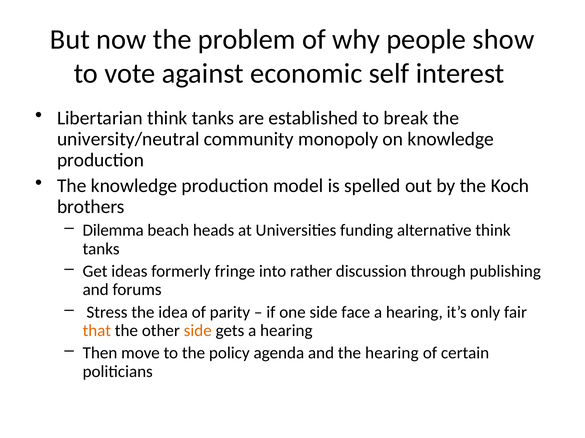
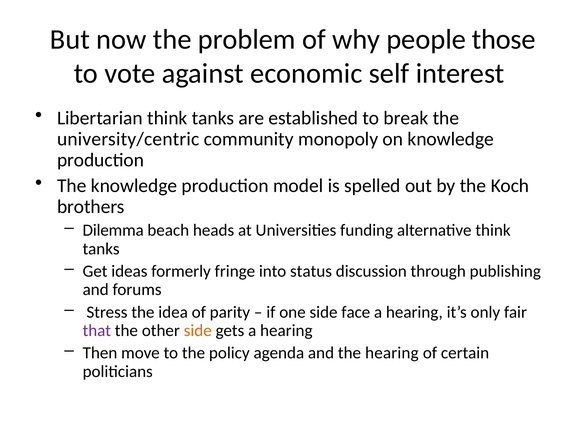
show: show -> those (504, 40)
university/neutral: university/neutral -> university/centric (128, 139)
rather: rather -> status (311, 272)
that colour: orange -> purple (97, 331)
